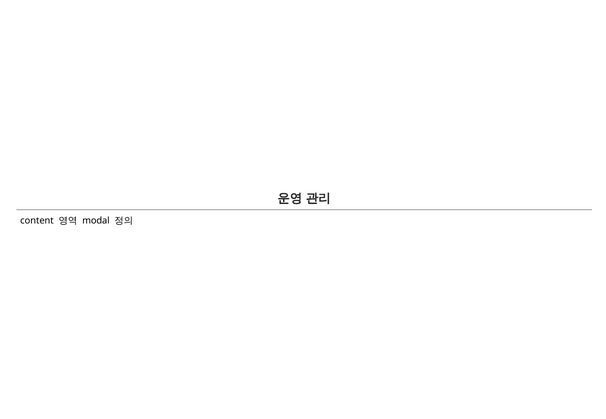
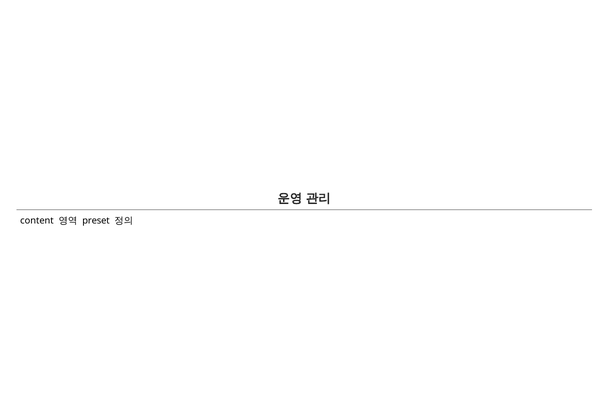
modal: modal -> preset (96, 221)
